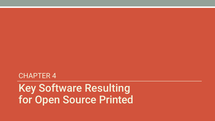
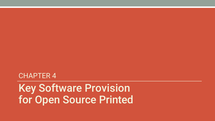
Resulting: Resulting -> Provision (107, 88)
